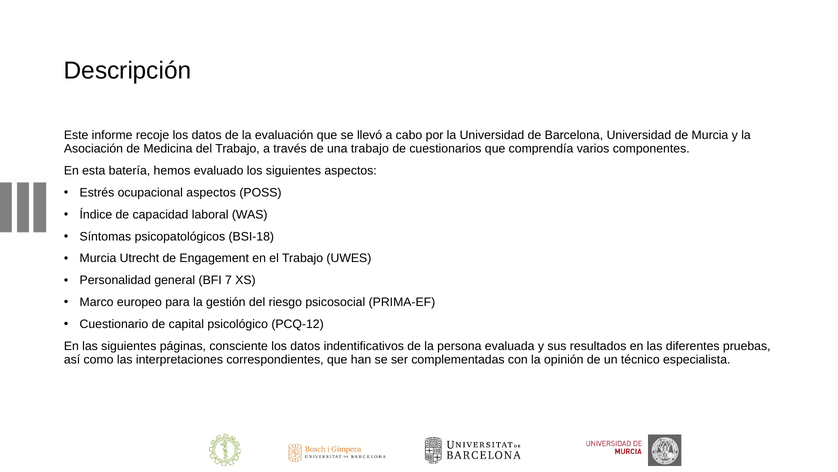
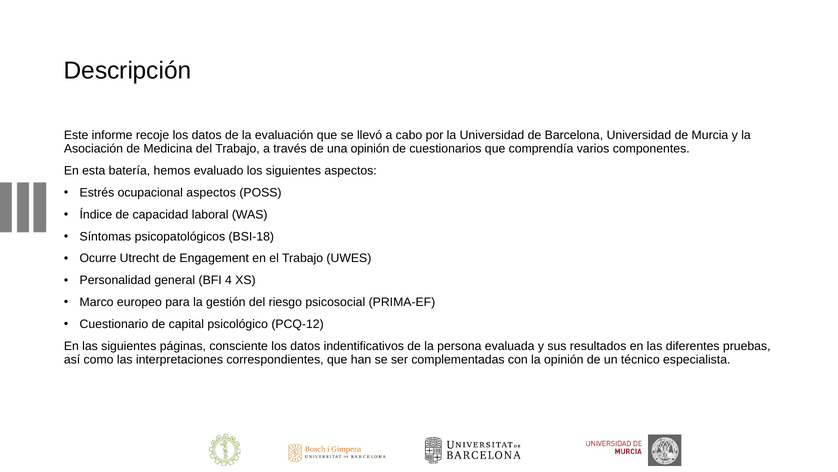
una trabajo: trabajo -> opinión (370, 148)
Murcia: Murcia -> Ocurre (98, 258)
7: 7 -> 4 (228, 280)
